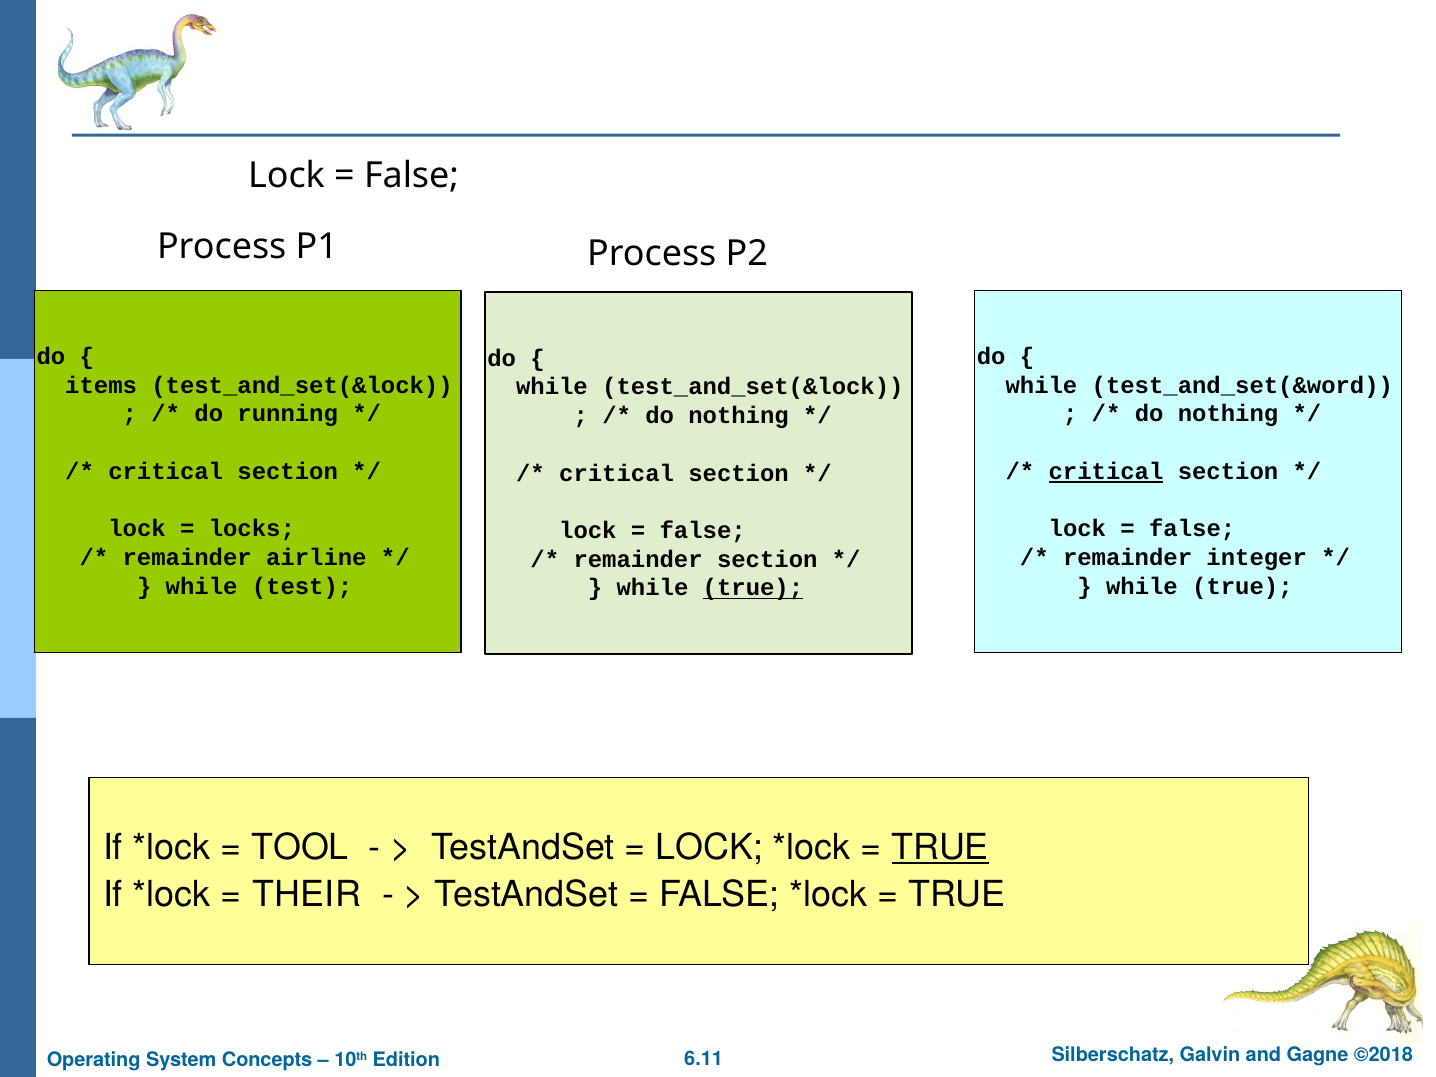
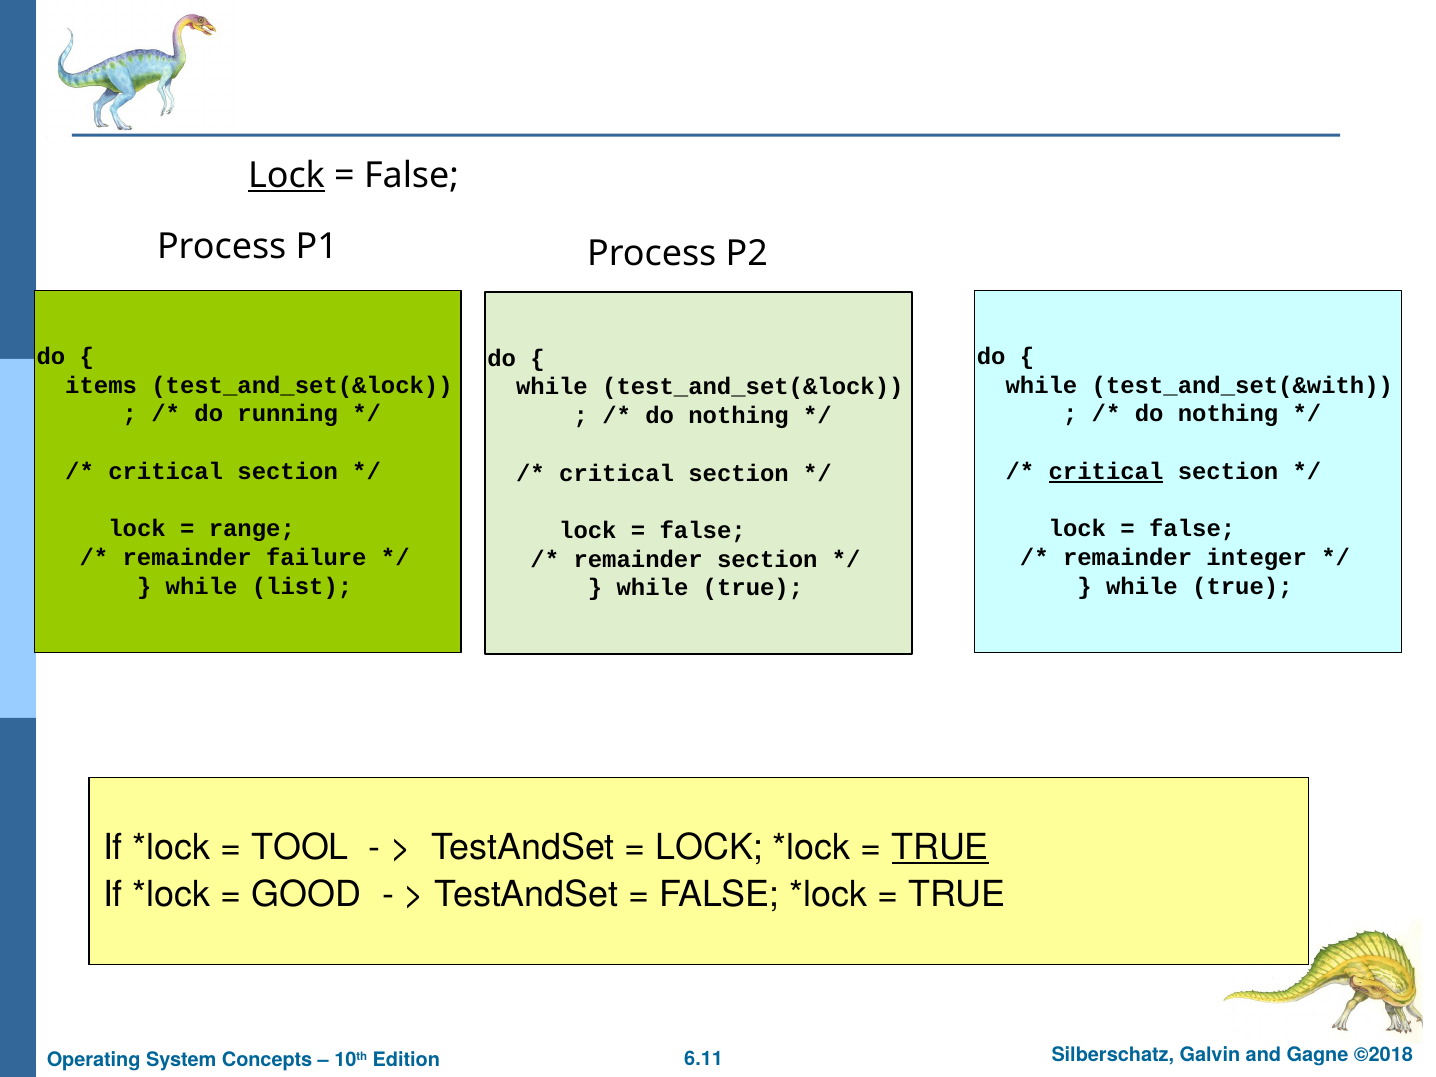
Lock underline: none -> present (286, 175)
test_and_set(&word: test_and_set(&word -> test_and_set(&with (1242, 385)
locks: locks -> range (252, 529)
airline: airline -> failure (316, 558)
test: test -> list (302, 586)
true underline: present -> none (753, 588)
THEIR: THEIR -> GOOD (307, 894)
